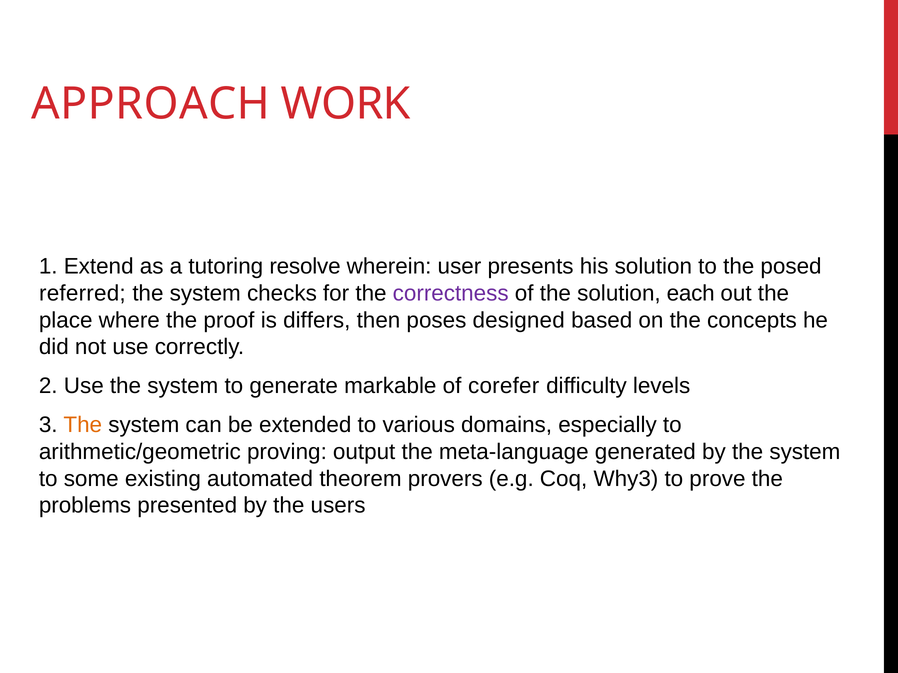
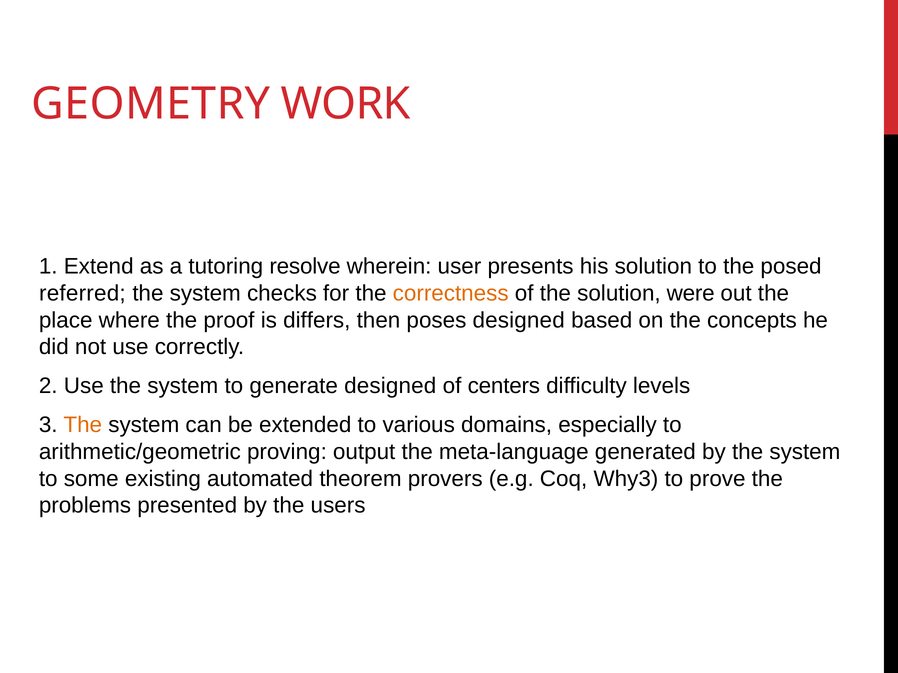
APPROACH: APPROACH -> GEOMETRY (151, 104)
correctness colour: purple -> orange (451, 293)
each: each -> were (691, 293)
generate markable: markable -> designed (390, 386)
corefer: corefer -> centers (504, 386)
